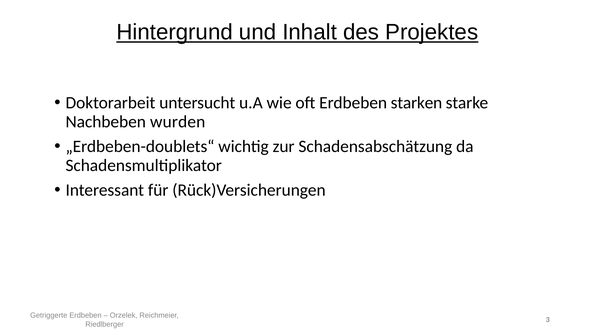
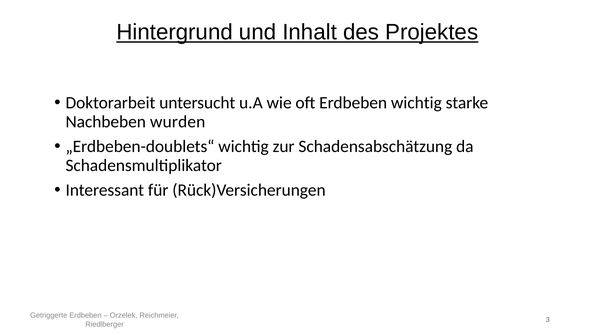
Erdbeben starken: starken -> wichtig (416, 103)
